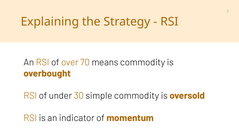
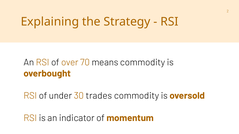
simple: simple -> trades (99, 96)
